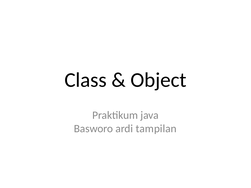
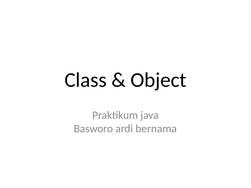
tampilan: tampilan -> bernama (156, 129)
